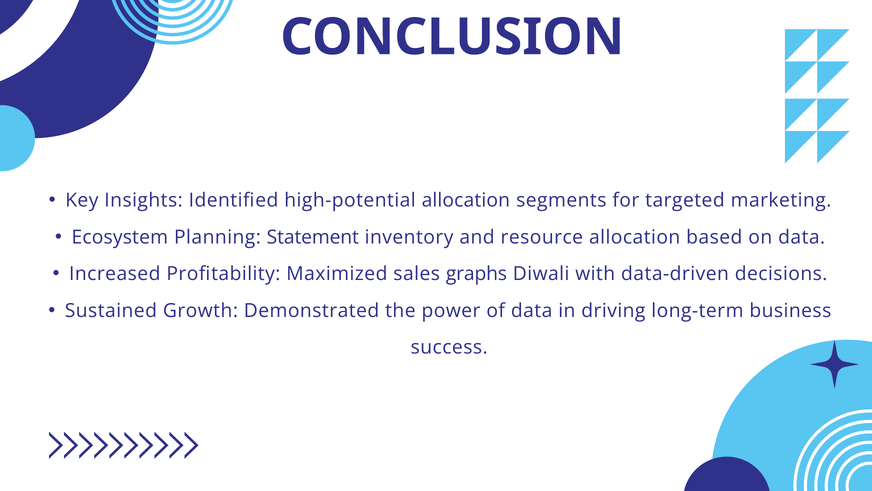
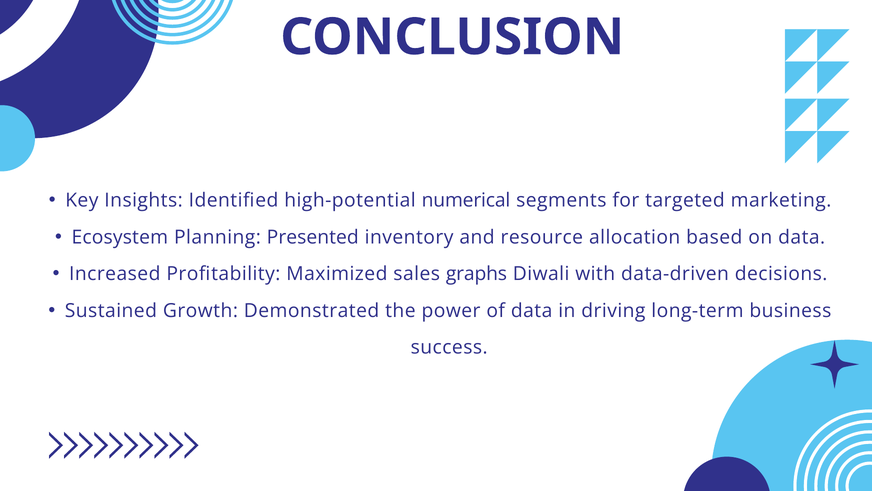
high-potential allocation: allocation -> numerical (466, 200)
Statement: Statement -> Presented (313, 237)
